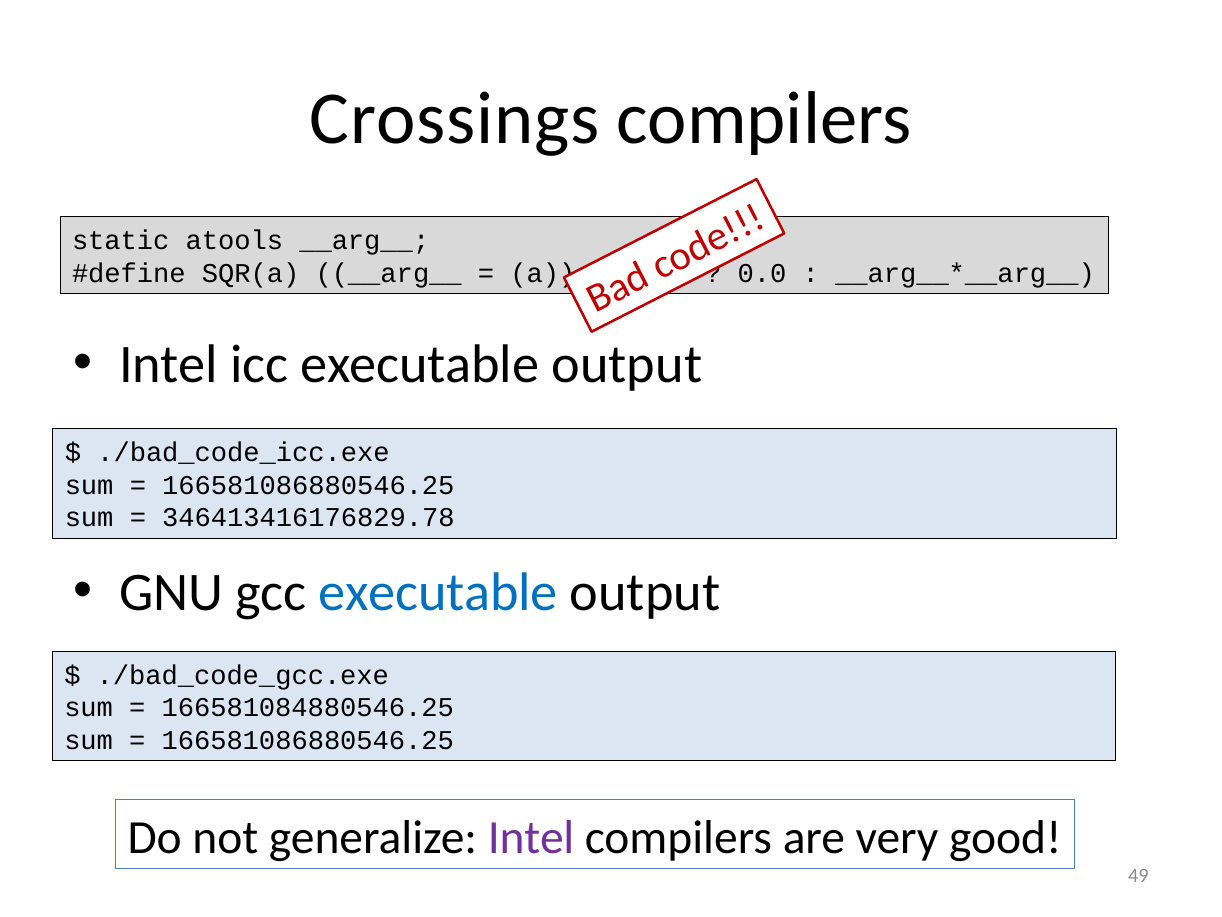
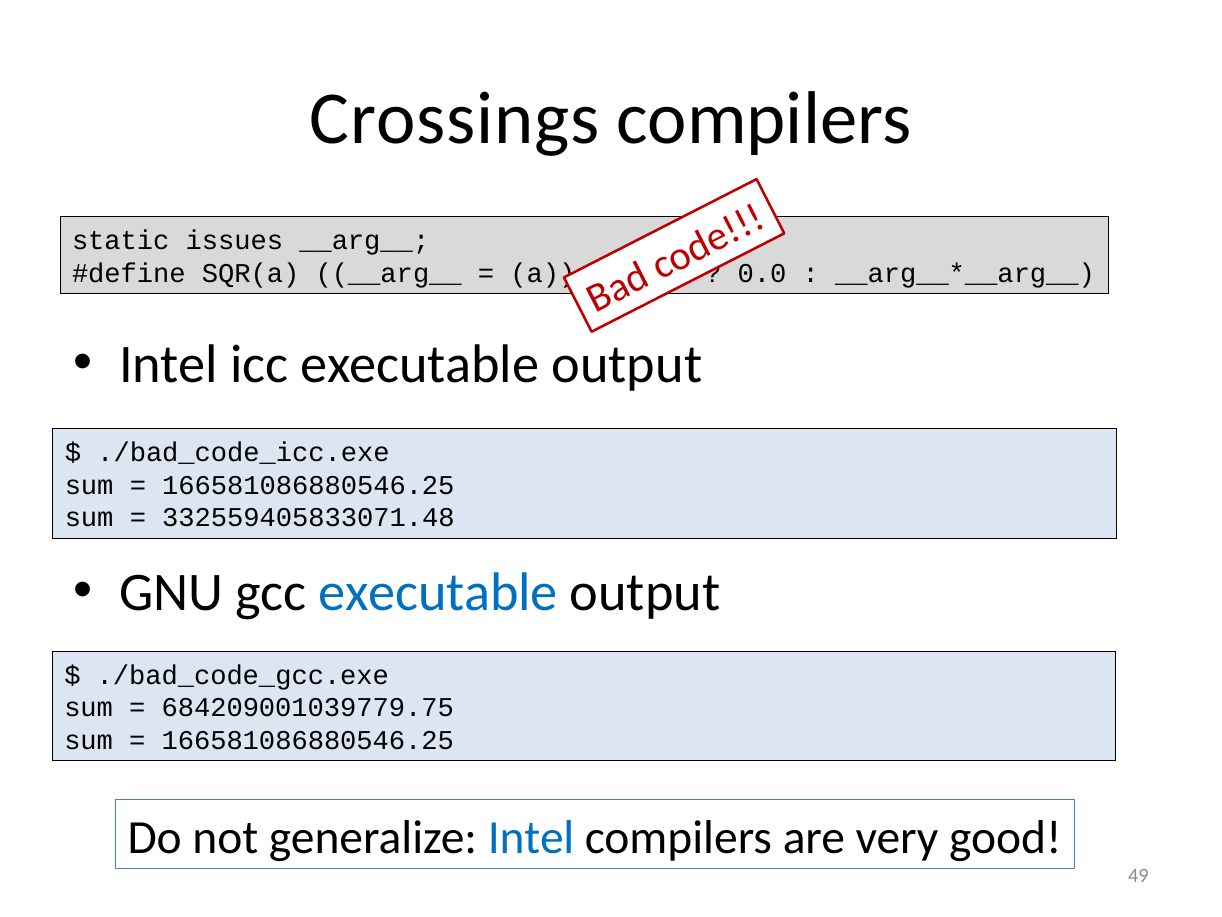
atools: atools -> issues (234, 241)
346413416176829.78: 346413416176829.78 -> 332559405833071.48 (308, 518)
166581084880546.25: 166581084880546.25 -> 684209001039779.75 (308, 707)
Intel colour: purple -> blue (531, 837)
